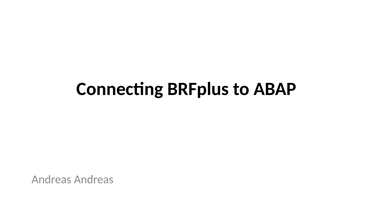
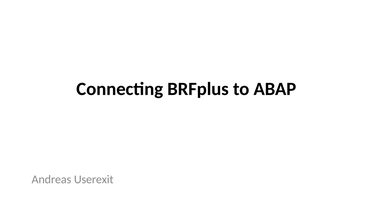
Andreas Andreas: Andreas -> Userexit (94, 179)
